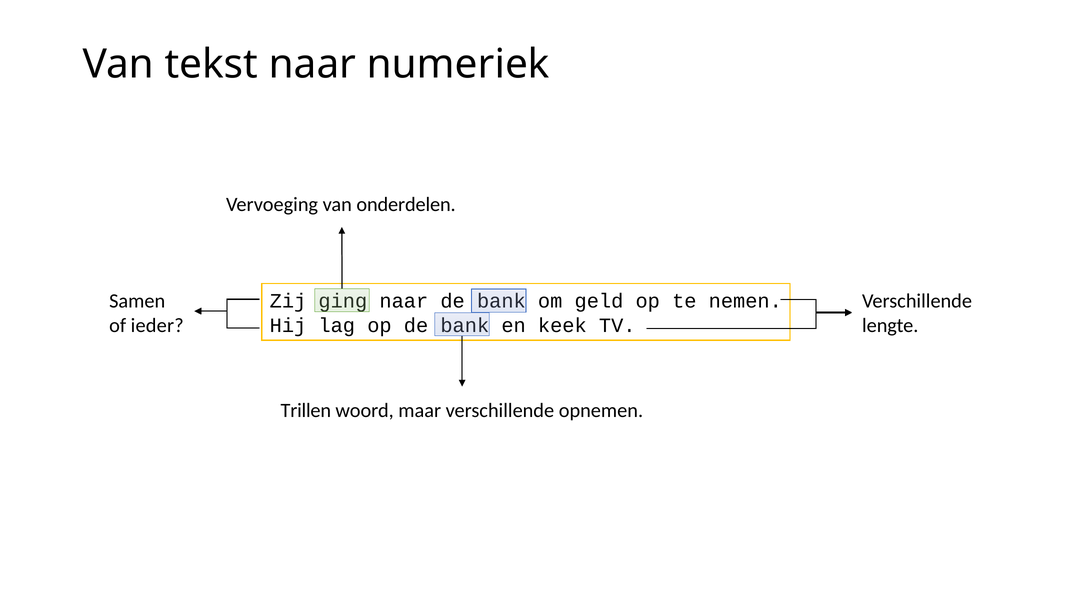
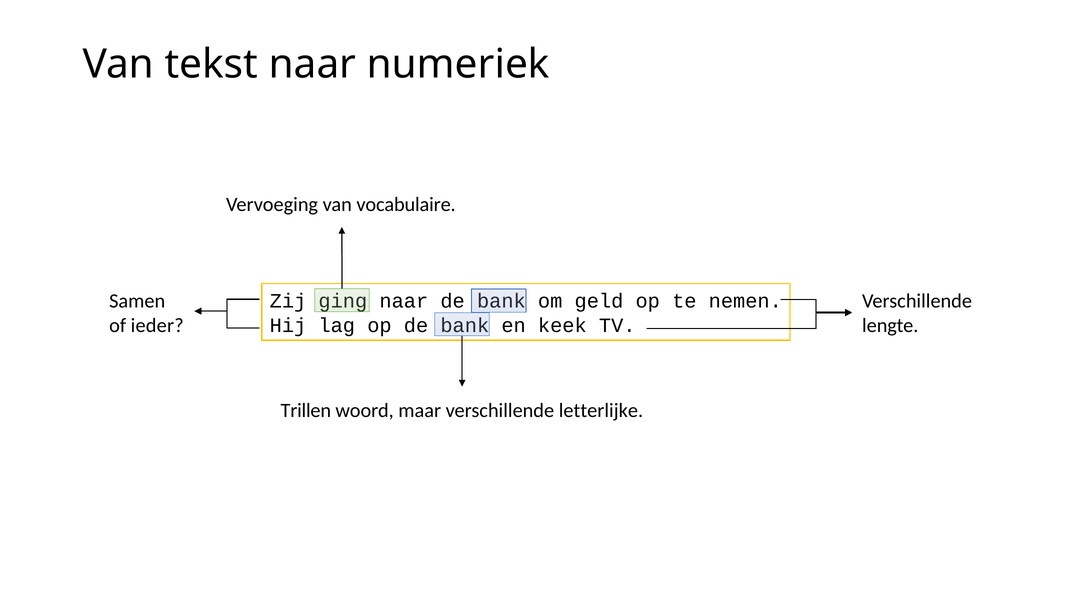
onderdelen: onderdelen -> vocabulaire (406, 204)
opnemen: opnemen -> letterlijke (601, 410)
